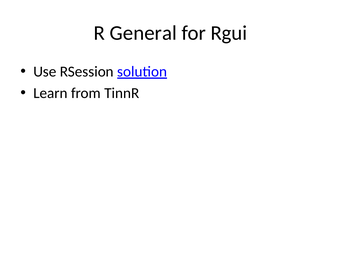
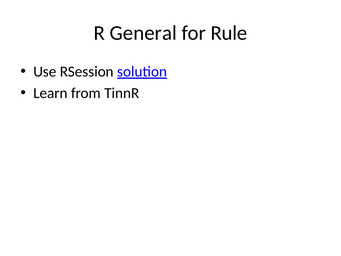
Rgui: Rgui -> Rule (229, 33)
